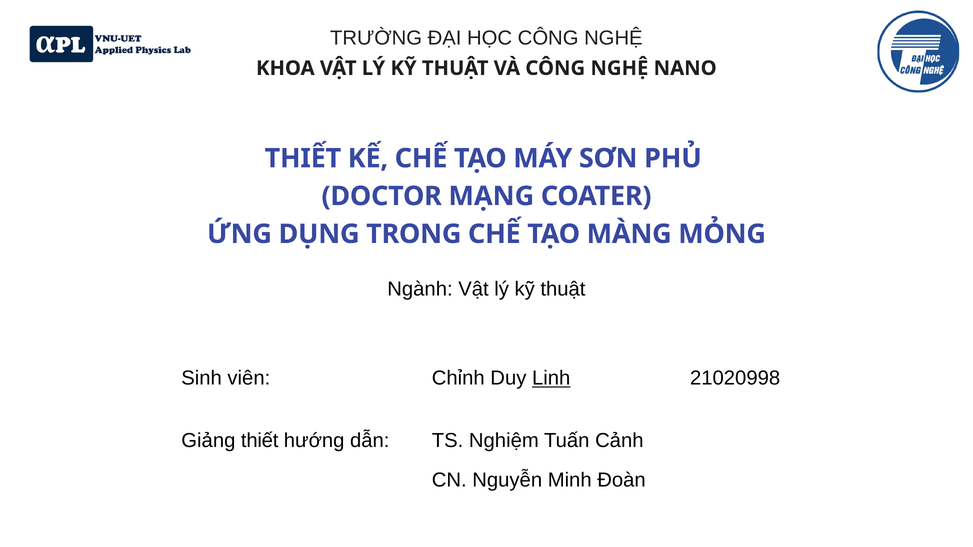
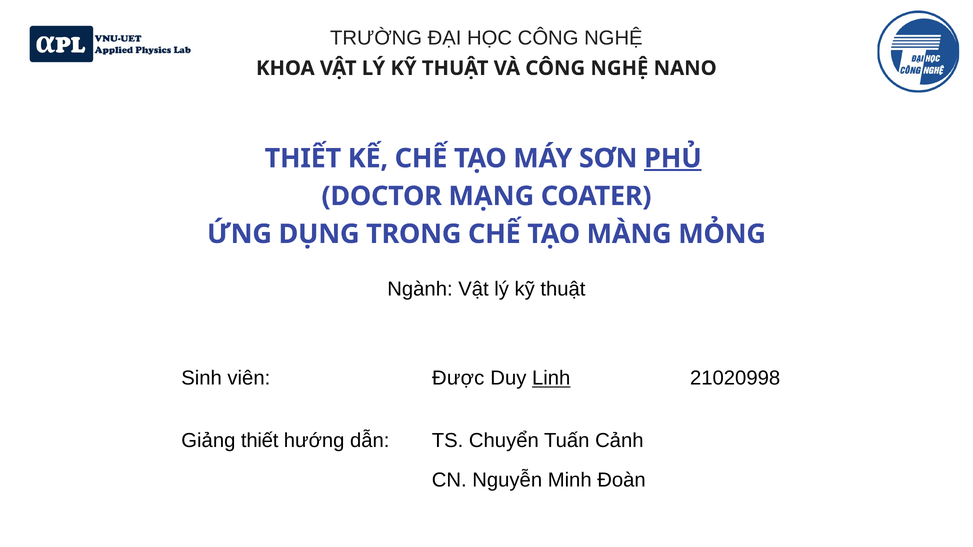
PHỦ underline: none -> present (673, 158)
Chỉnh: Chỉnh -> Được (458, 378)
Nghiệm: Nghiệm -> Chuyển (504, 441)
